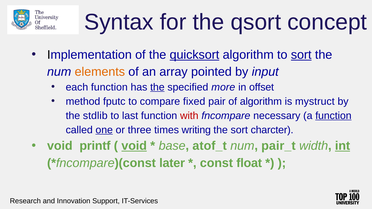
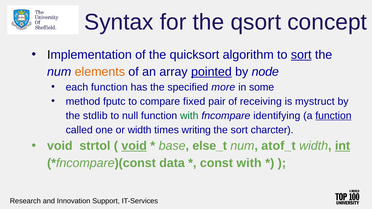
quicksort underline: present -> none (194, 55)
pointed underline: none -> present (211, 72)
input: input -> node (265, 72)
the underline: present -> none (157, 87)
offset: offset -> some (262, 87)
of algorithm: algorithm -> receiving (261, 101)
last: last -> null (130, 116)
with colour: red -> green (189, 116)
necessary: necessary -> identifying (277, 116)
one underline: present -> none (104, 130)
or three: three -> width (140, 130)
printf: printf -> strtol (95, 146)
atof_t: atof_t -> else_t (210, 146)
pair_t: pair_t -> atof_t (278, 146)
later: later -> data (172, 163)
const float: float -> with (249, 163)
